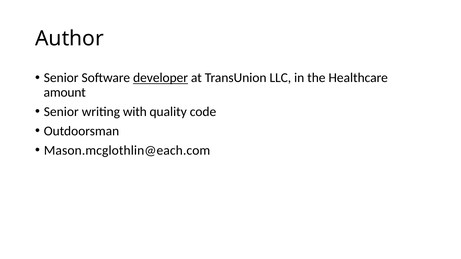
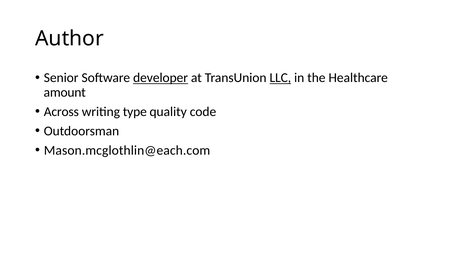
LLC underline: none -> present (280, 78)
Senior: Senior -> Across (61, 112)
with: with -> type (135, 112)
